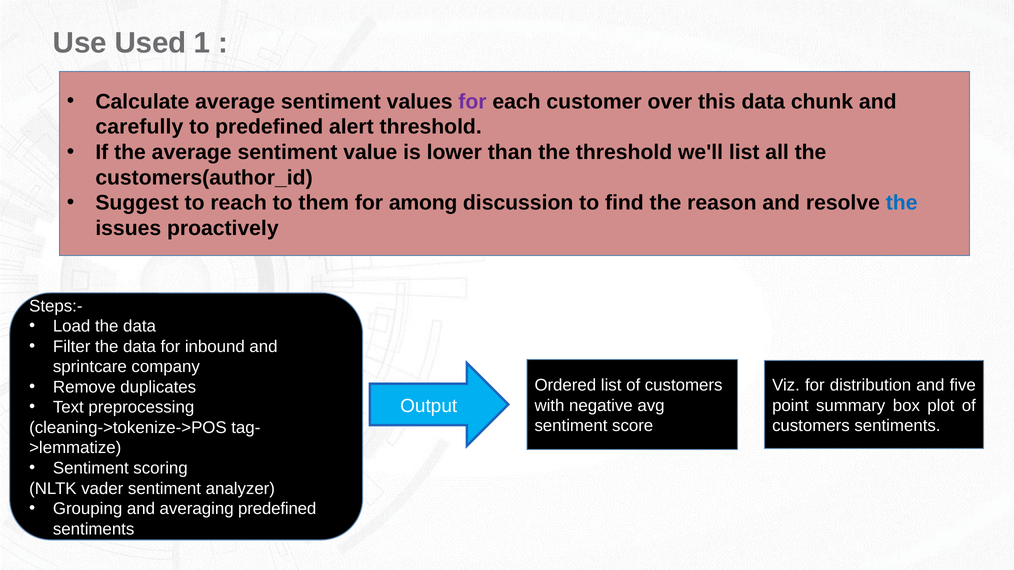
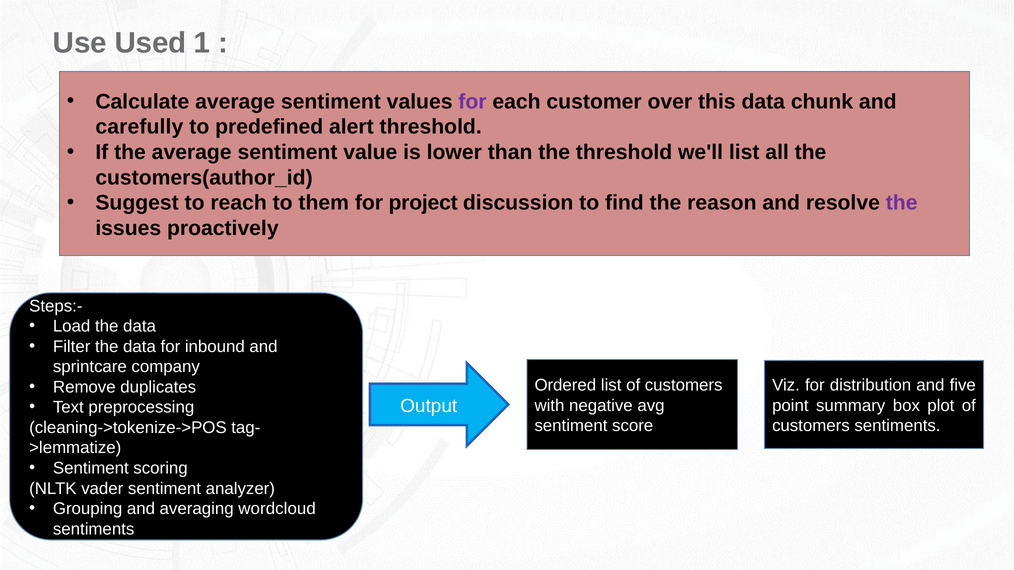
among: among -> project (423, 203)
the colour: blue -> purple (902, 203)
averaging predefined: predefined -> wordcloud (277, 509)
